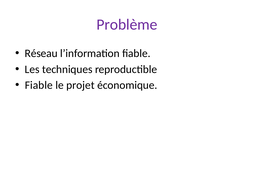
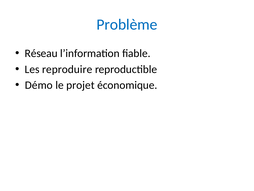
Problème colour: purple -> blue (127, 25)
techniques: techniques -> reproduire (67, 69)
Fiable: Fiable -> Démo (39, 85)
